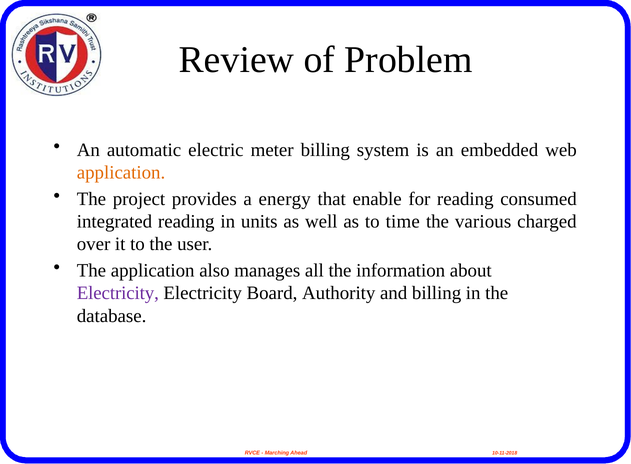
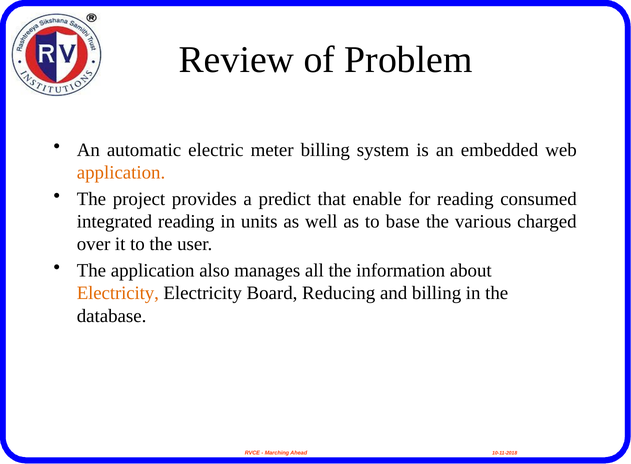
energy: energy -> predict (285, 199)
time: time -> base (403, 222)
Electricity colour: purple -> orange (118, 293)
Authority: Authority -> Reducing (339, 293)
